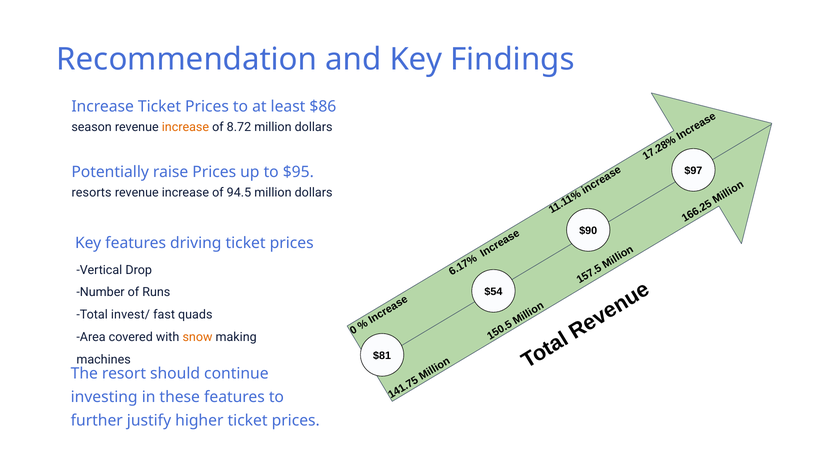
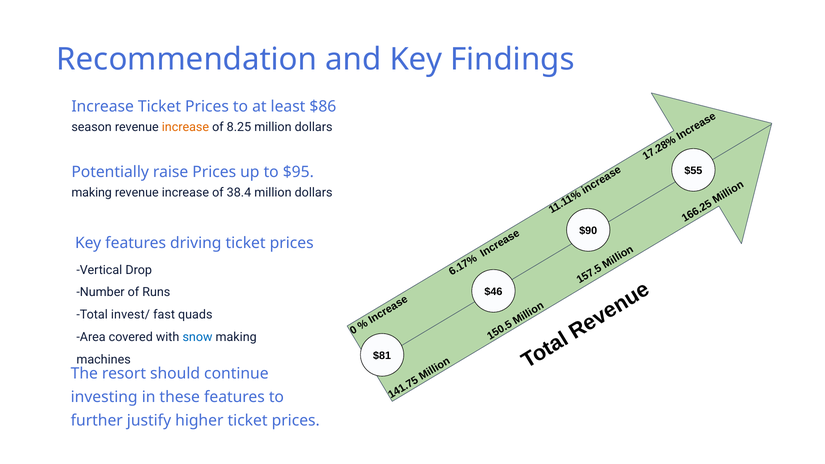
8.72: 8.72 -> 8.25 (239, 127)
$97: $97 -> $55 (693, 171)
resorts: resorts -> making (92, 193)
94.5: 94.5 -> 38.4 (239, 193)
$54: $54 -> $46 (493, 292)
snow colour: orange -> blue (197, 337)
